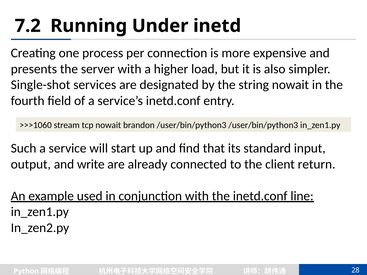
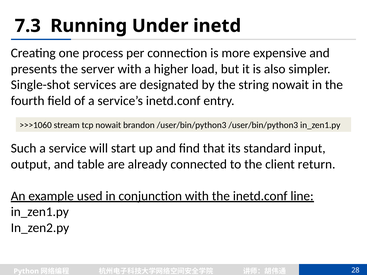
7.2: 7.2 -> 7.3 (28, 26)
write: write -> table (91, 164)
